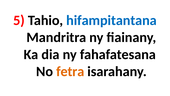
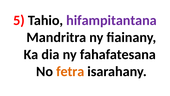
hifampitantana colour: blue -> purple (111, 20)
